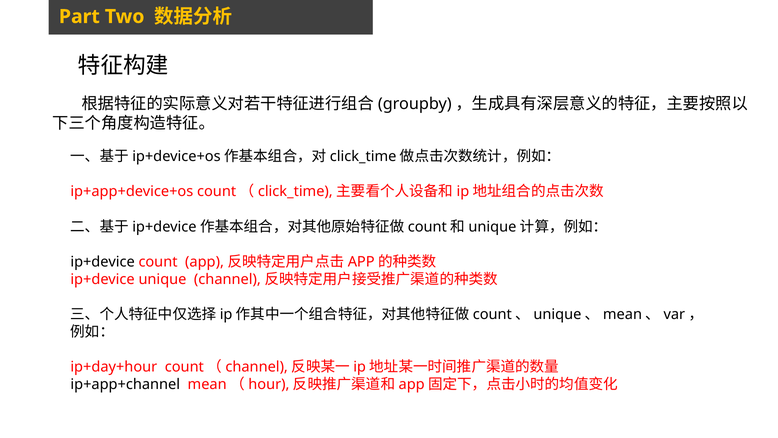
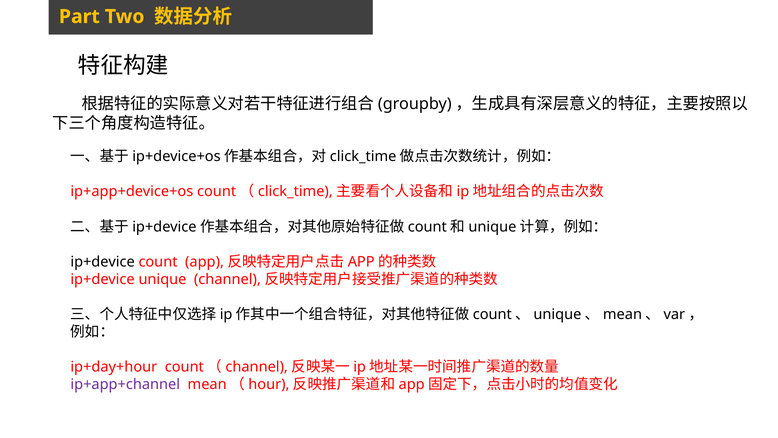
ip+app+channel colour: black -> purple (125, 384)
